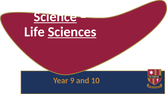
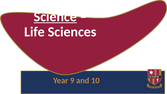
Sciences underline: present -> none (72, 32)
